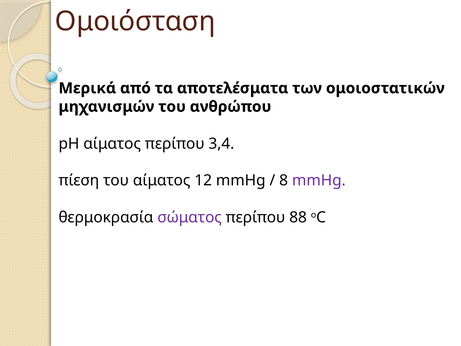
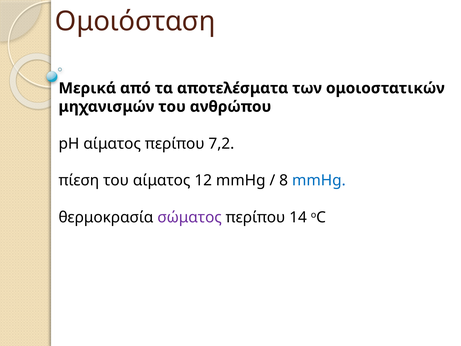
3,4: 3,4 -> 7,2 (221, 143)
mmHg colour: purple -> blue (319, 180)
88: 88 -> 14 (298, 217)
